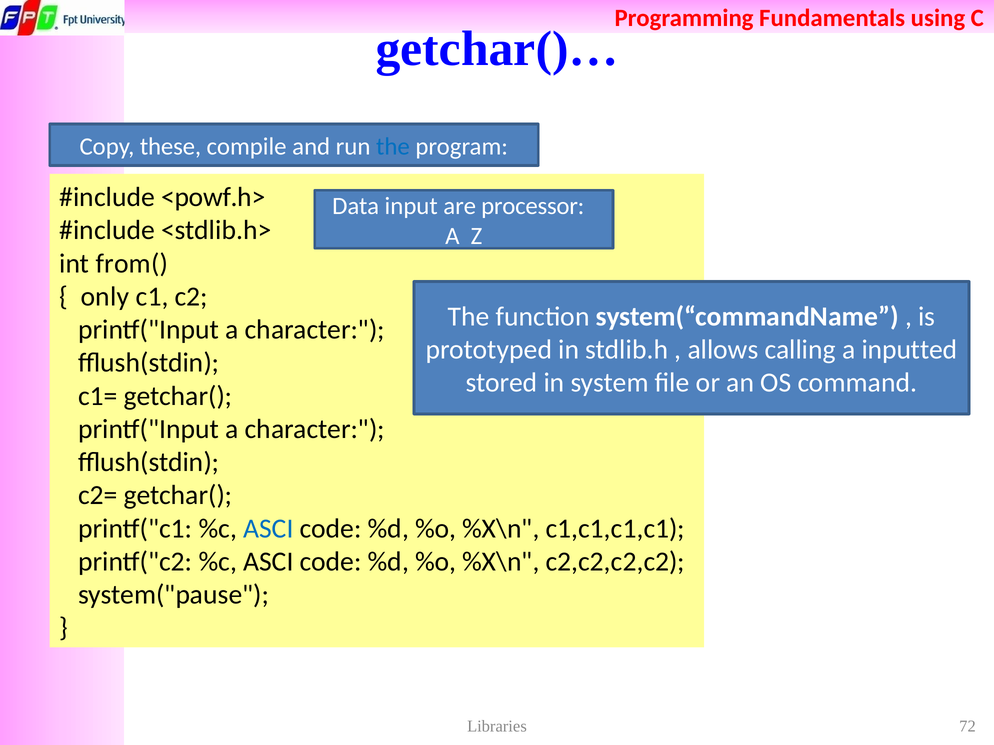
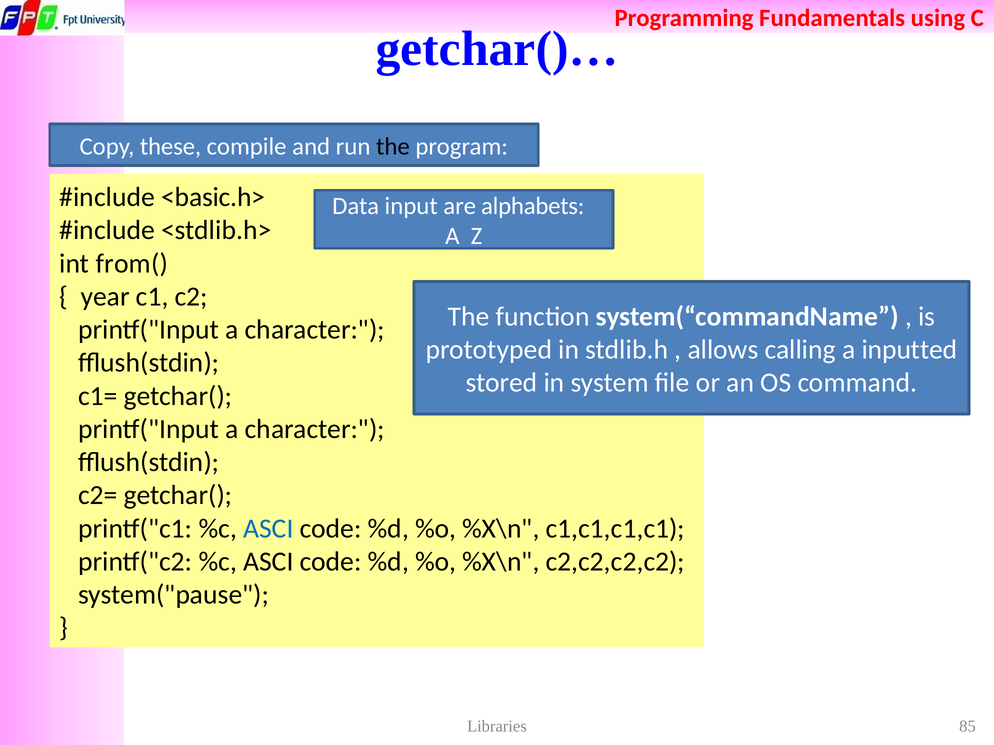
the colour: blue -> black (393, 147)
<powf.h>: <powf.h> -> <basic.h> (213, 197)
processor: processor -> alphabets (533, 206)
only: only -> year (105, 297)
72: 72 -> 85 (968, 727)
